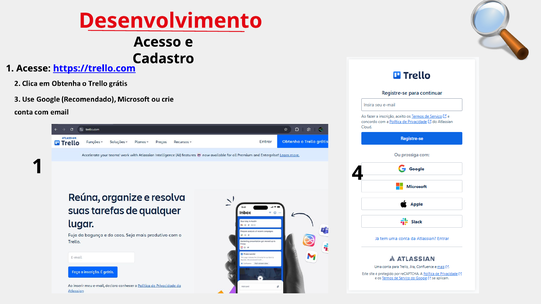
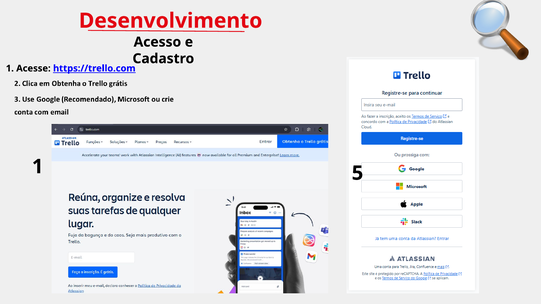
4: 4 -> 5 (358, 173)
